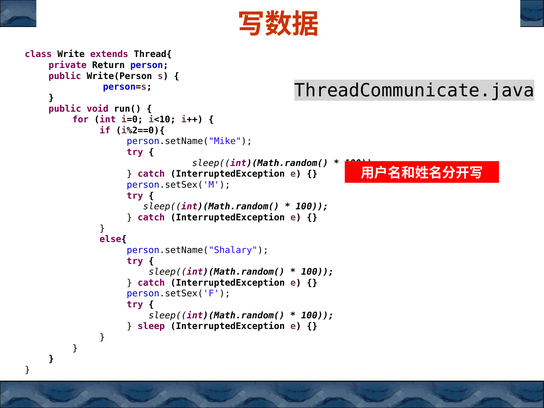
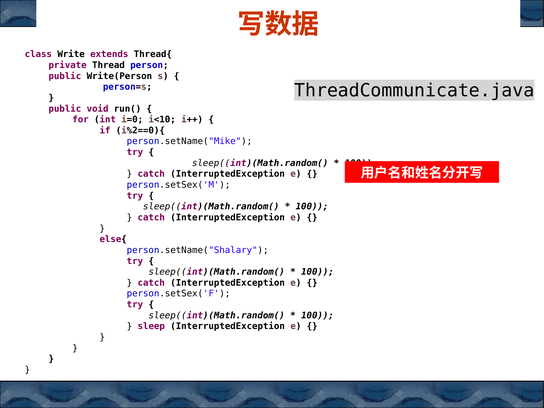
Return: Return -> Thread (108, 65)
